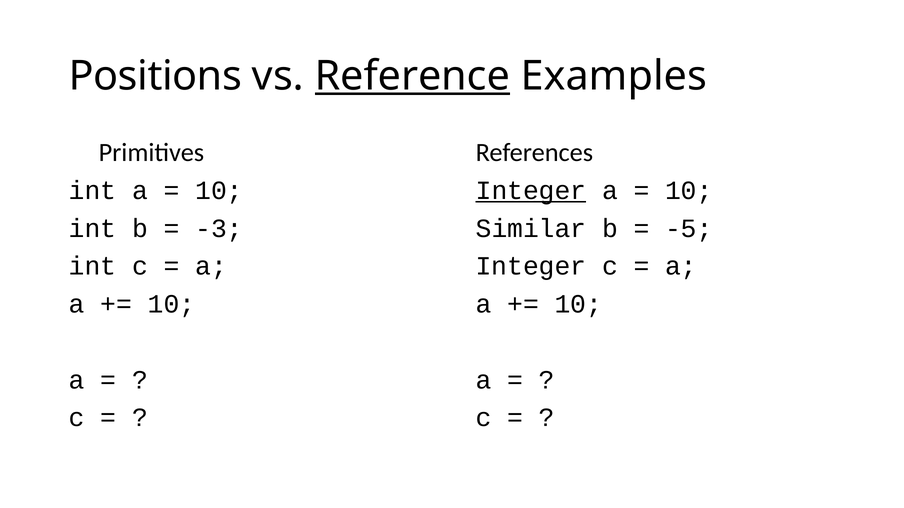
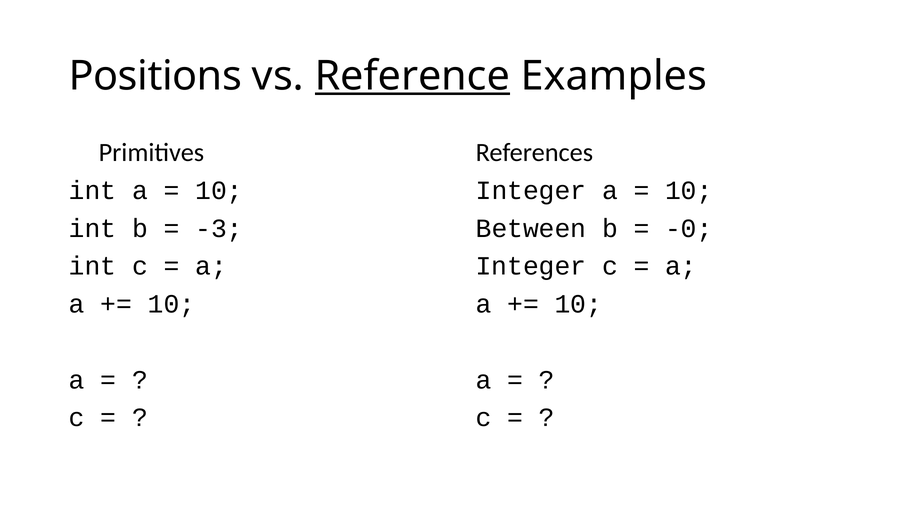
Integer underline: present -> none (531, 191)
Similar: Similar -> Between (531, 229)
-5: -5 -> -0 (689, 229)
